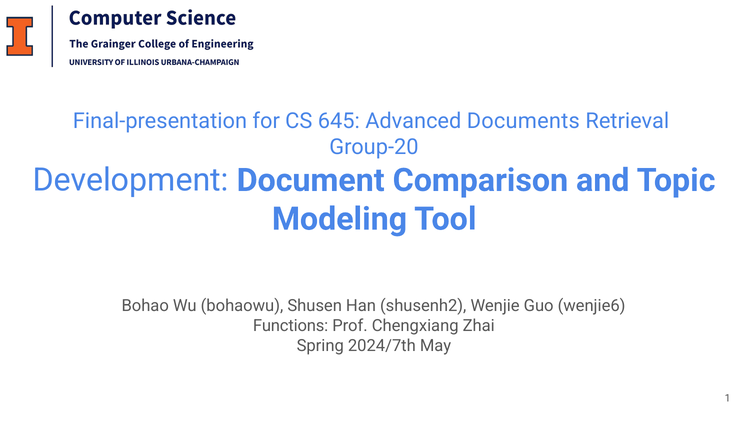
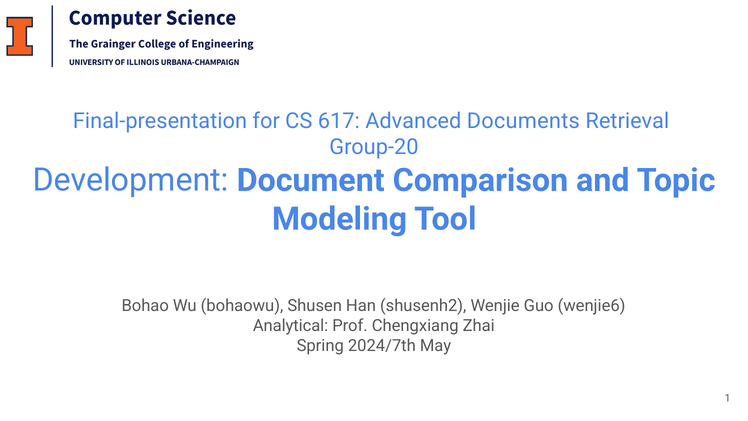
645: 645 -> 617 (339, 121)
Functions: Functions -> Analytical (291, 326)
